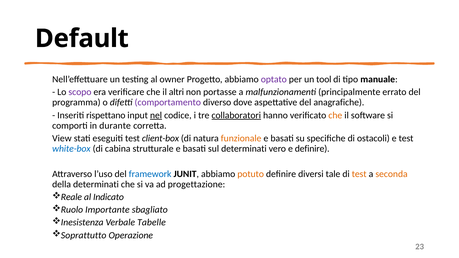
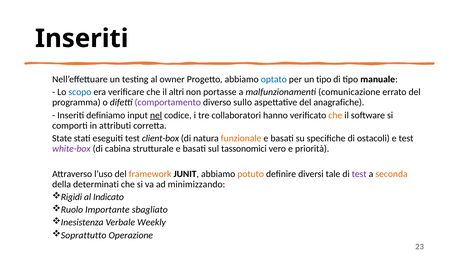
Default: Default -> Inseriti (82, 39)
optato colour: purple -> blue (274, 79)
un tool: tool -> tipo (324, 79)
scopo colour: purple -> blue (80, 92)
principalmente: principalmente -> comunicazione (349, 92)
dove: dove -> sullo (243, 103)
rispettano: rispettano -> definiamo (106, 115)
collaboratori underline: present -> none (236, 115)
durante: durante -> attributi (115, 126)
View: View -> State (62, 138)
white-box colour: blue -> purple (71, 149)
sul determinati: determinati -> tassonomici (244, 149)
e definire: definire -> priorità (312, 149)
framework colour: blue -> orange (150, 174)
test colour: orange -> purple (359, 174)
progettazione: progettazione -> minimizzando (196, 184)
Reale: Reale -> Rigidi (71, 197)
Tabelle: Tabelle -> Weekly (152, 223)
